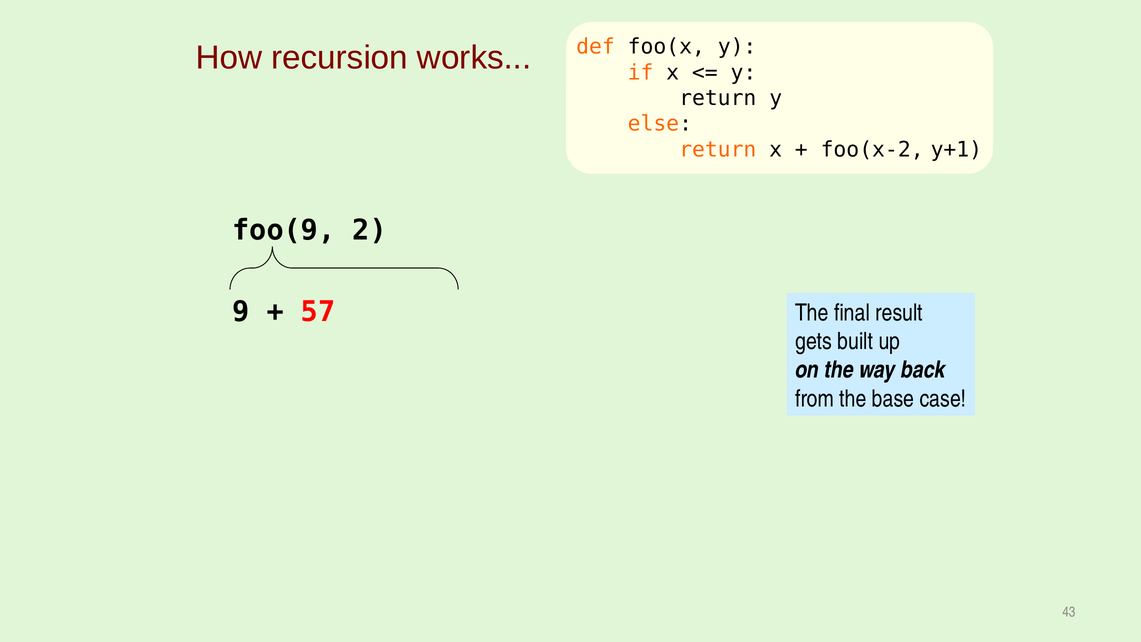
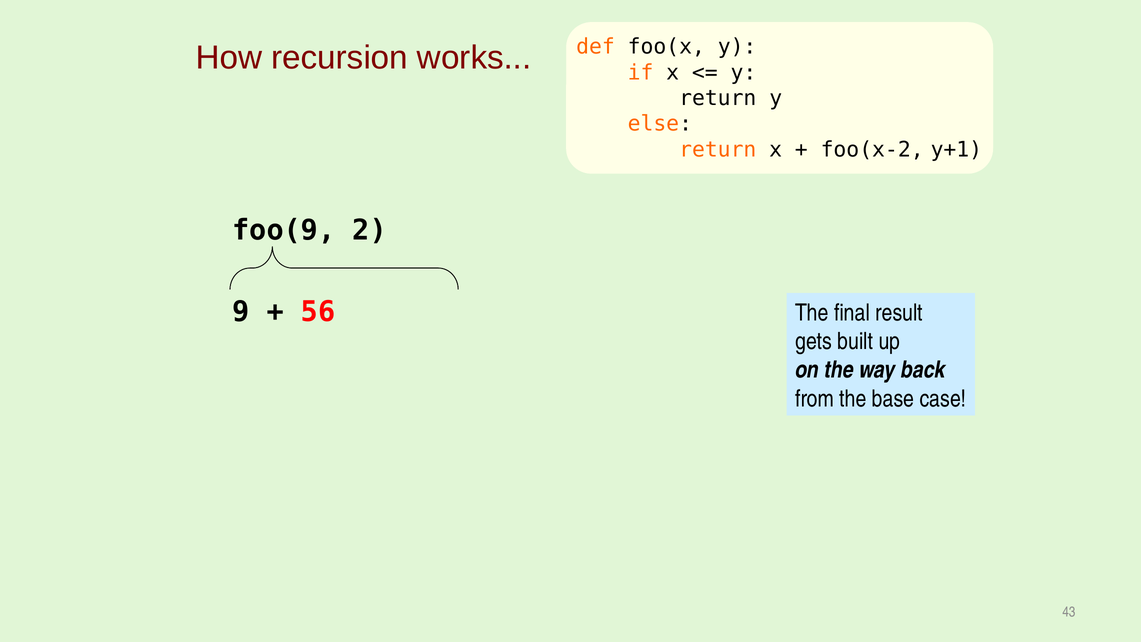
57: 57 -> 56 (318, 312)
